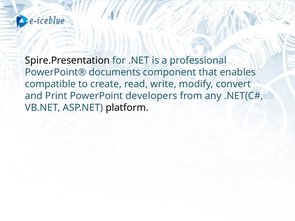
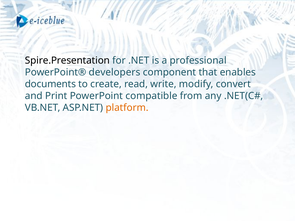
documents: documents -> developers (115, 72)
compatible: compatible -> documents (50, 84)
developers: developers -> compatible (151, 96)
platform colour: black -> orange (127, 108)
